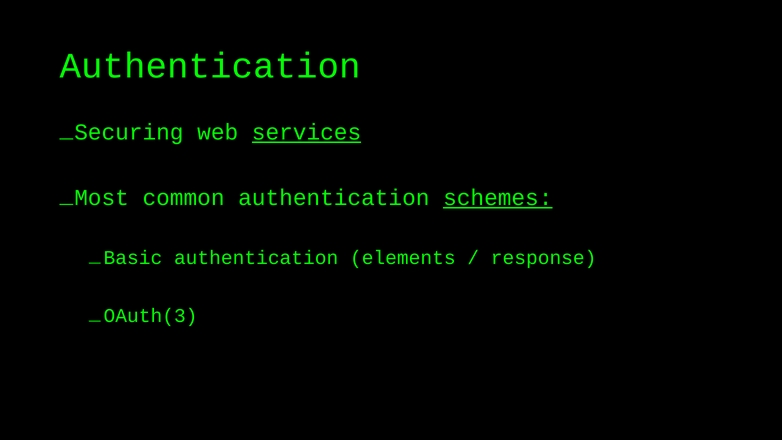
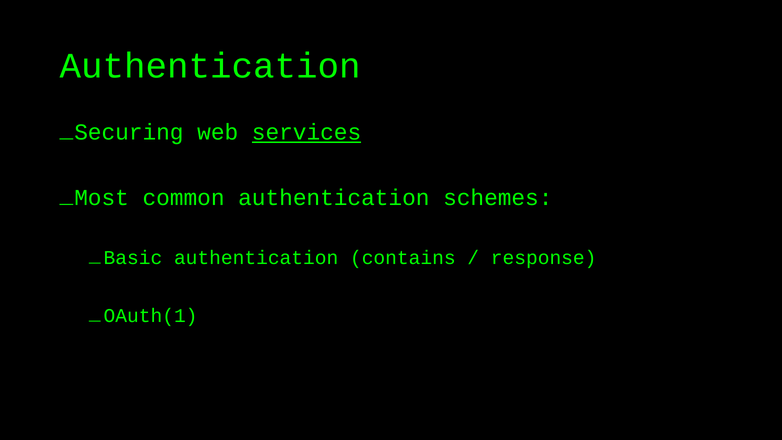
schemes underline: present -> none (498, 198)
elements: elements -> contains (403, 258)
OAuth(3: OAuth(3 -> OAuth(1 (151, 315)
